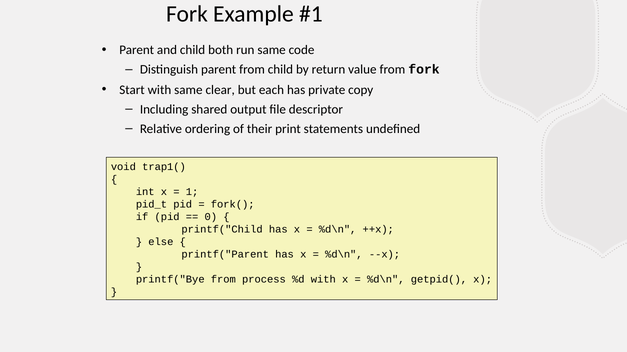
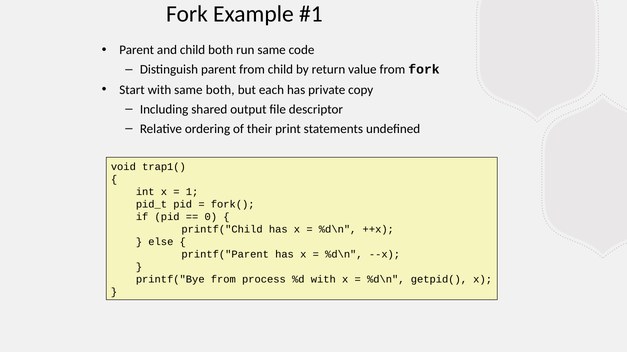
same clear: clear -> both (220, 90)
